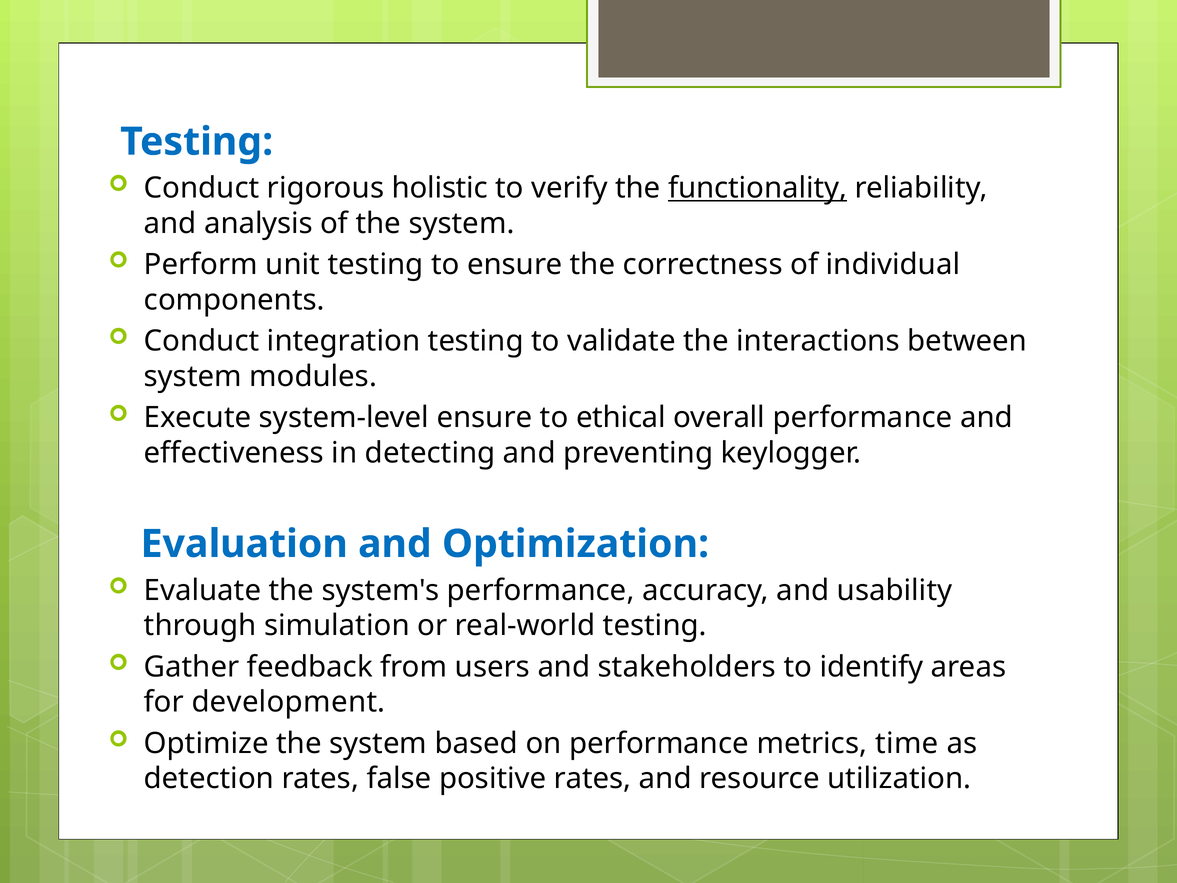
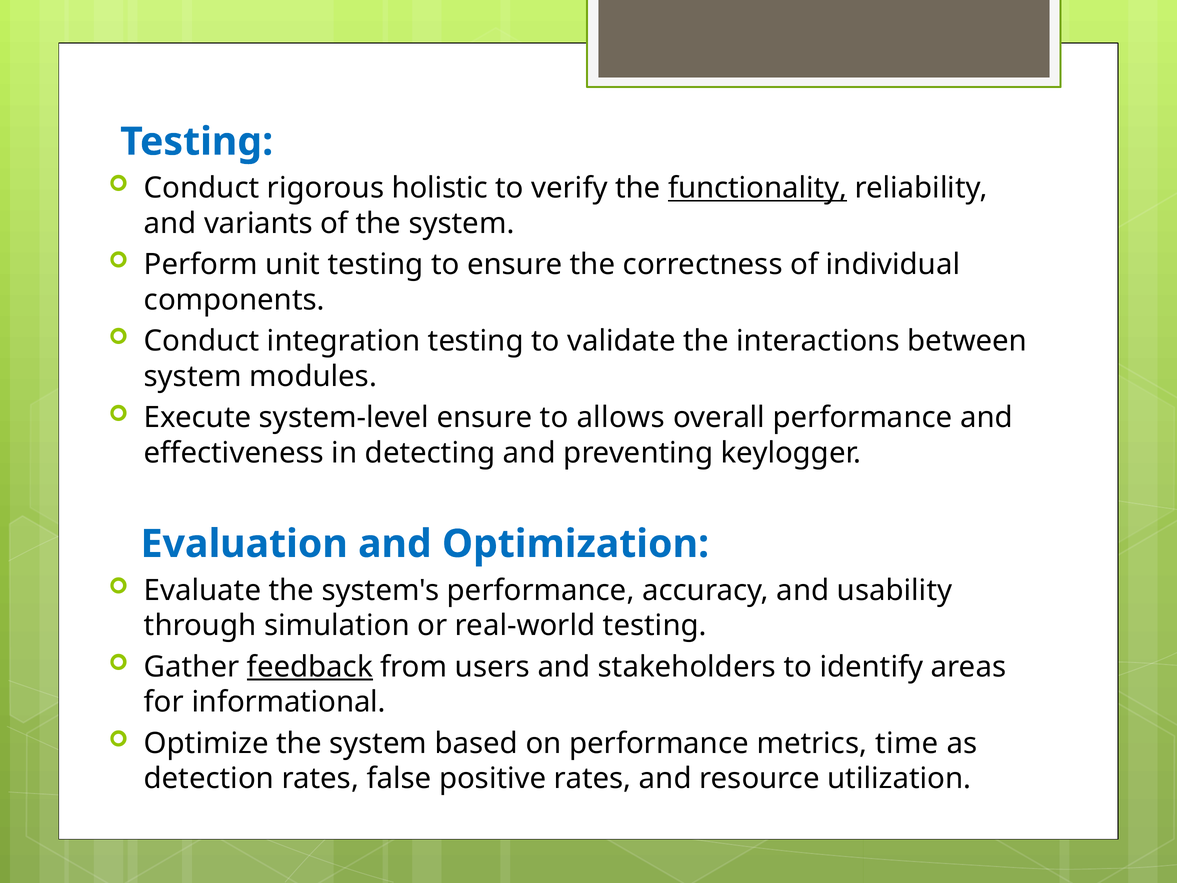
analysis: analysis -> variants (259, 223)
ethical: ethical -> allows (621, 418)
feedback underline: none -> present (310, 667)
development: development -> informational (289, 702)
